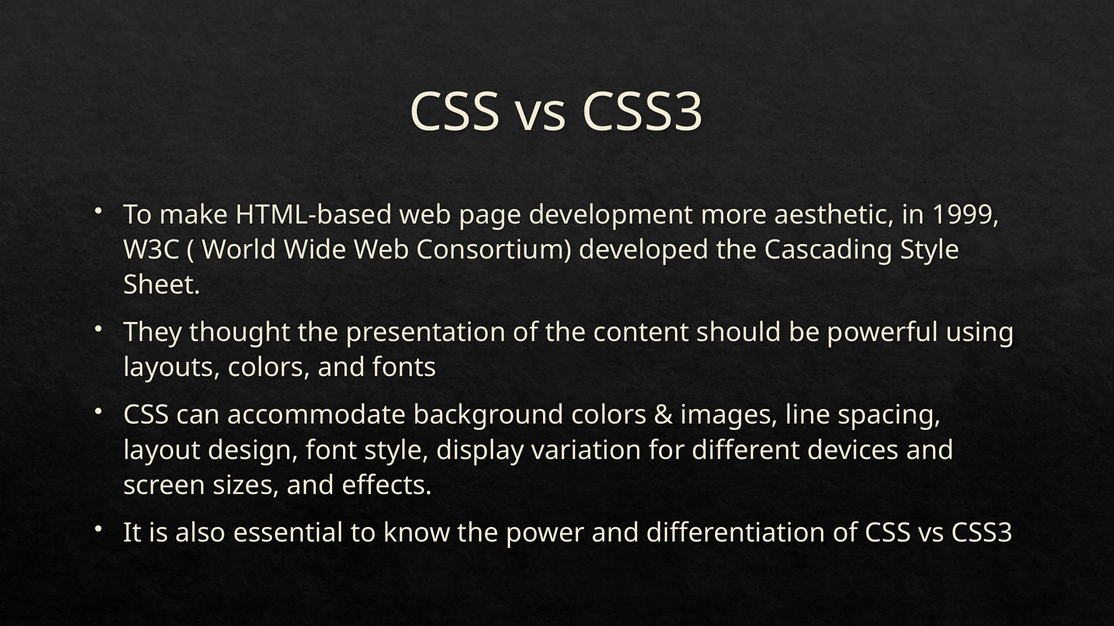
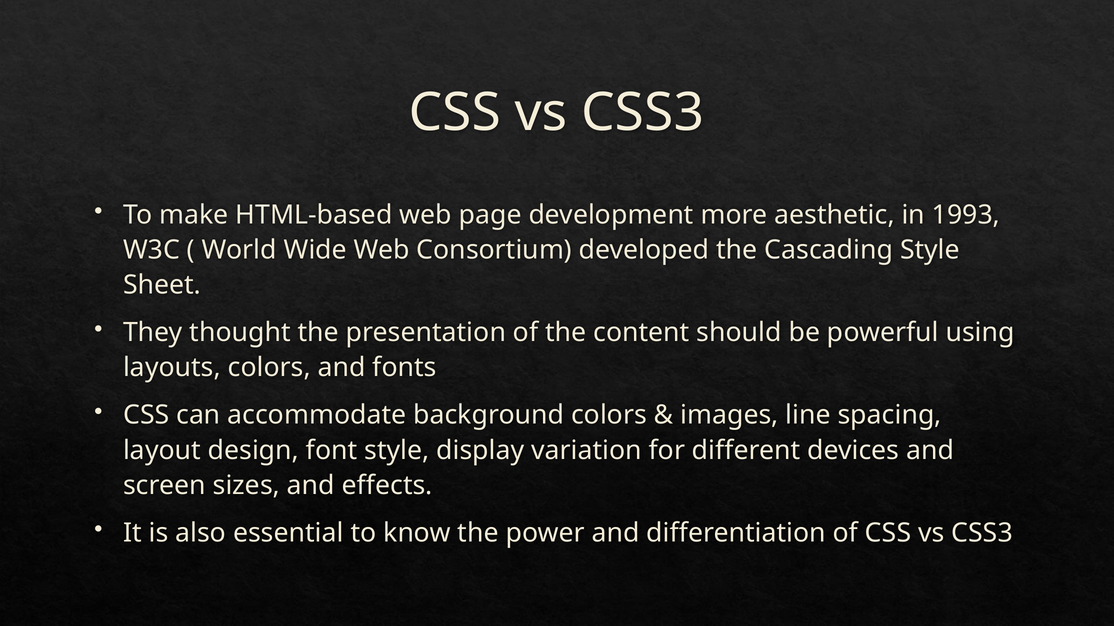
1999: 1999 -> 1993 (966, 215)
